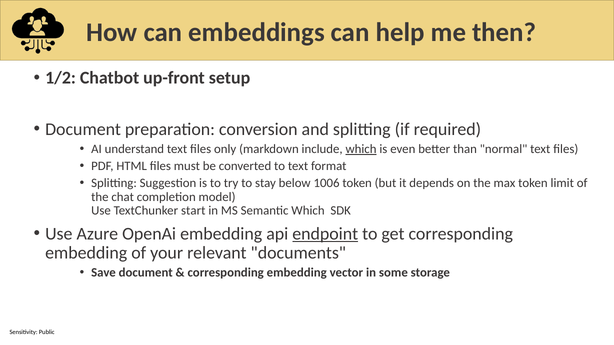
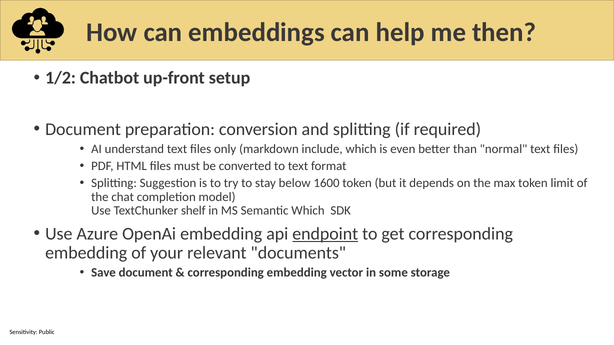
which underline: present -> none (361, 149)
1006: 1006 -> 1600 (327, 183)
start: start -> shelf (193, 211)
